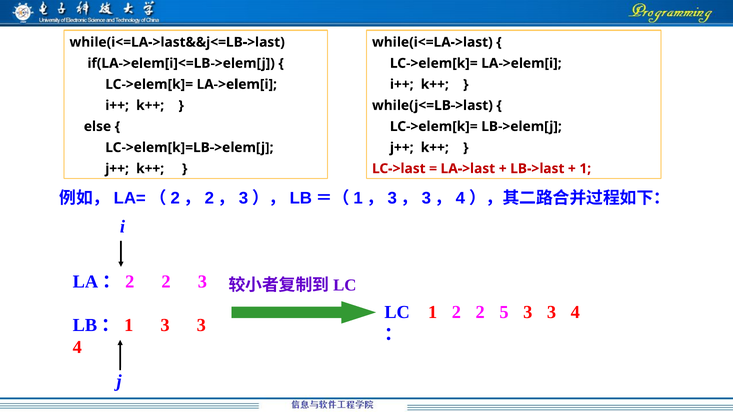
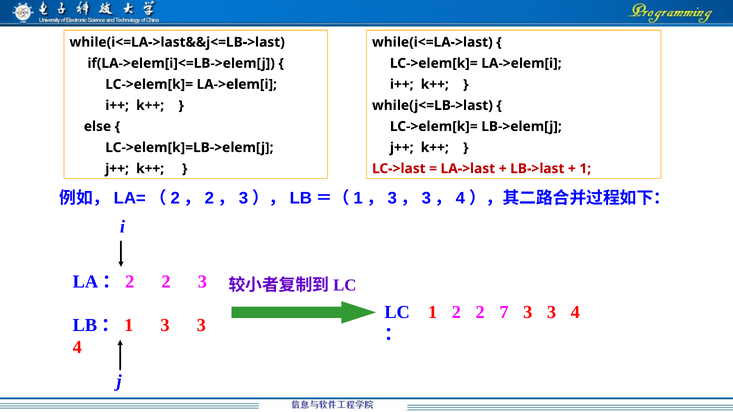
5: 5 -> 7 (504, 312)
